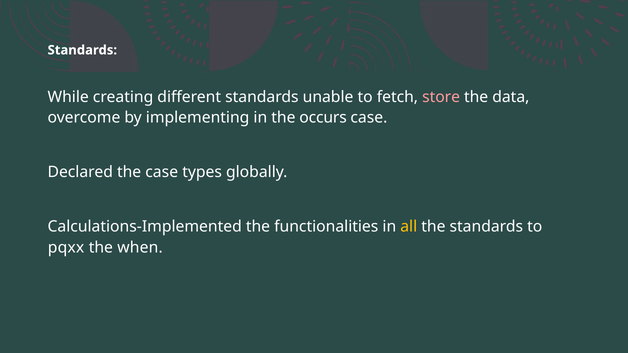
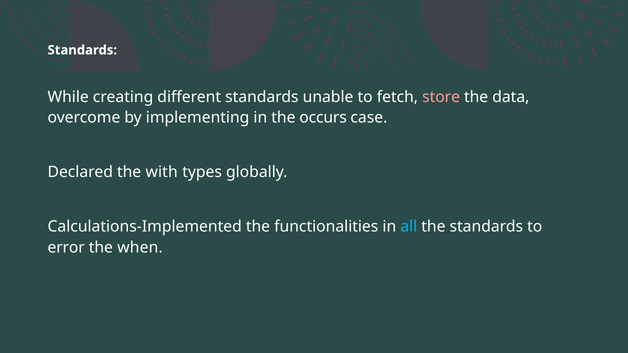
the case: case -> with (162, 172)
all colour: yellow -> light blue (409, 227)
pqxx: pqxx -> error (66, 248)
